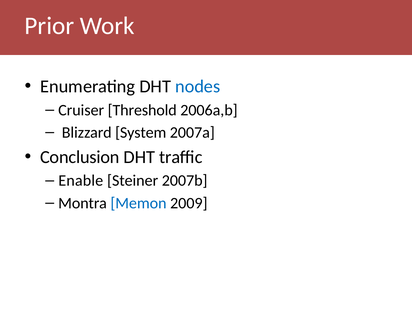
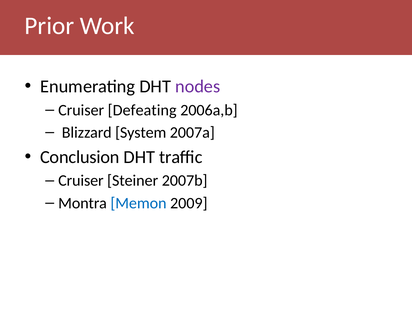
nodes colour: blue -> purple (198, 86)
Threshold: Threshold -> Defeating (142, 110)
Enable: Enable -> Cruiser (81, 181)
